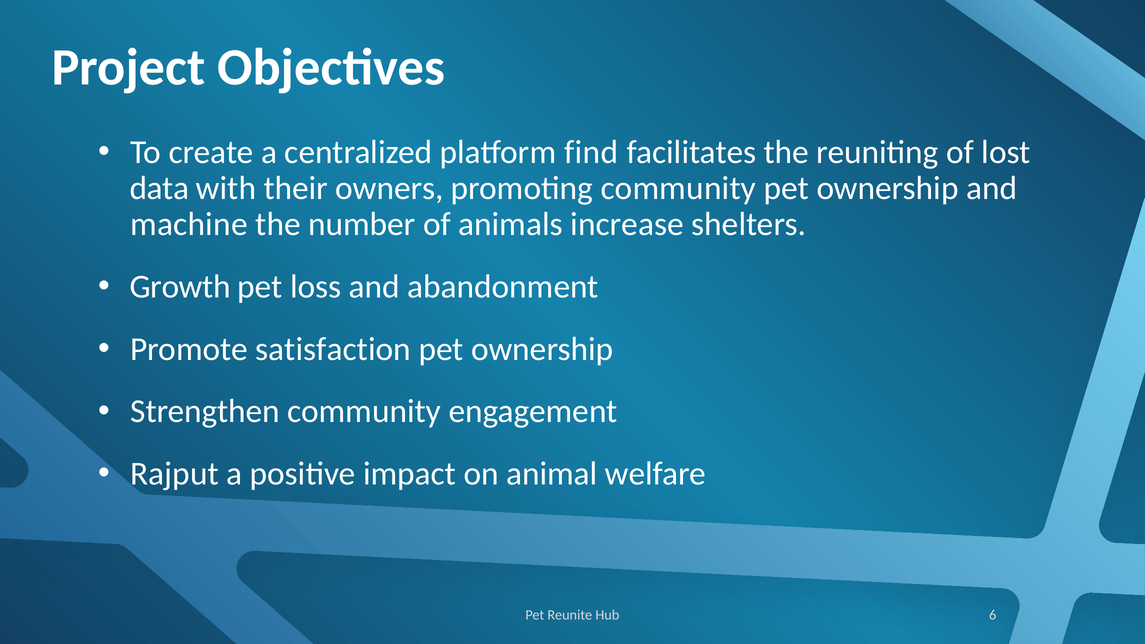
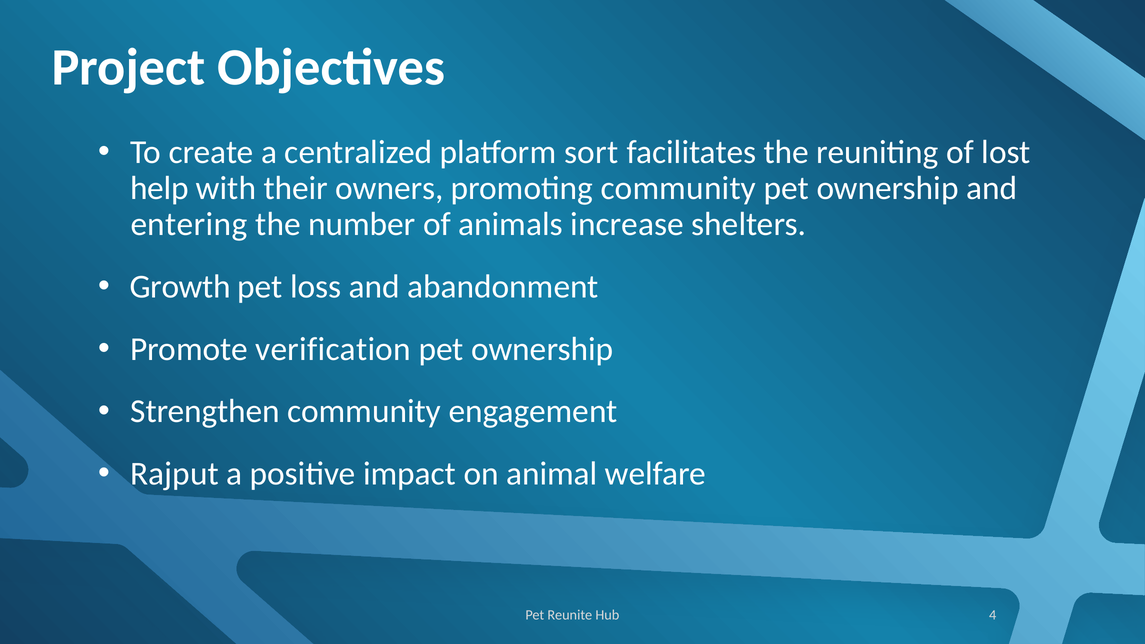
find: find -> sort (591, 152)
data: data -> help (159, 188)
machine: machine -> entering (189, 224)
satisfaction: satisfaction -> verification (333, 349)
6: 6 -> 4 (993, 615)
